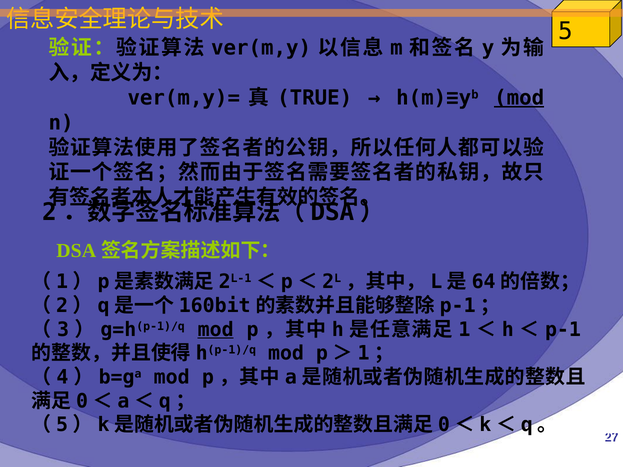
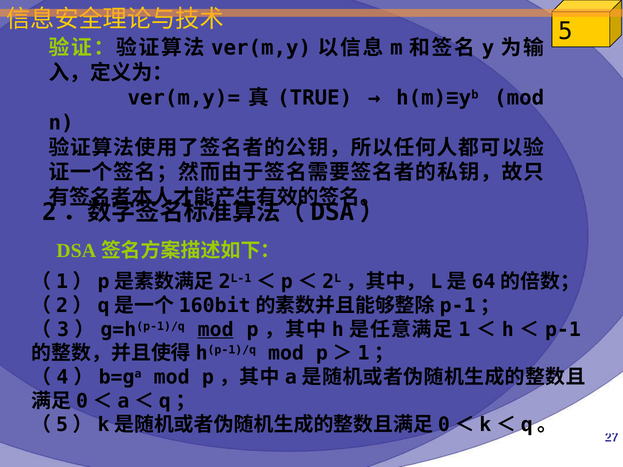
mod underline: present -> none (519, 98)
